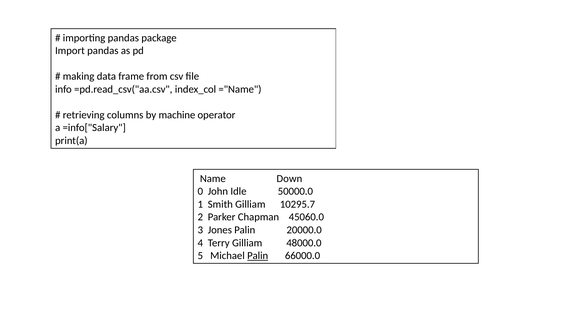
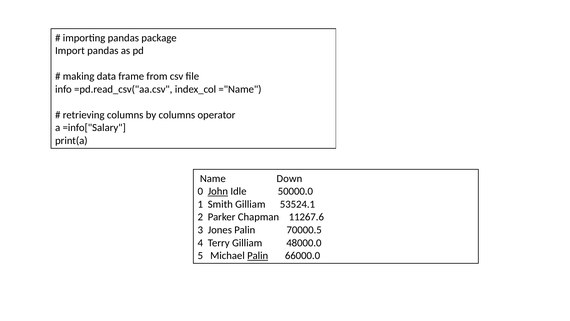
by machine: machine -> columns (177, 115)
John underline: none -> present (218, 191)
10295.7: 10295.7 -> 53524.1 (297, 204)
45060.0: 45060.0 -> 11267.6 (306, 217)
20000.0: 20000.0 -> 70000.5 (304, 230)
